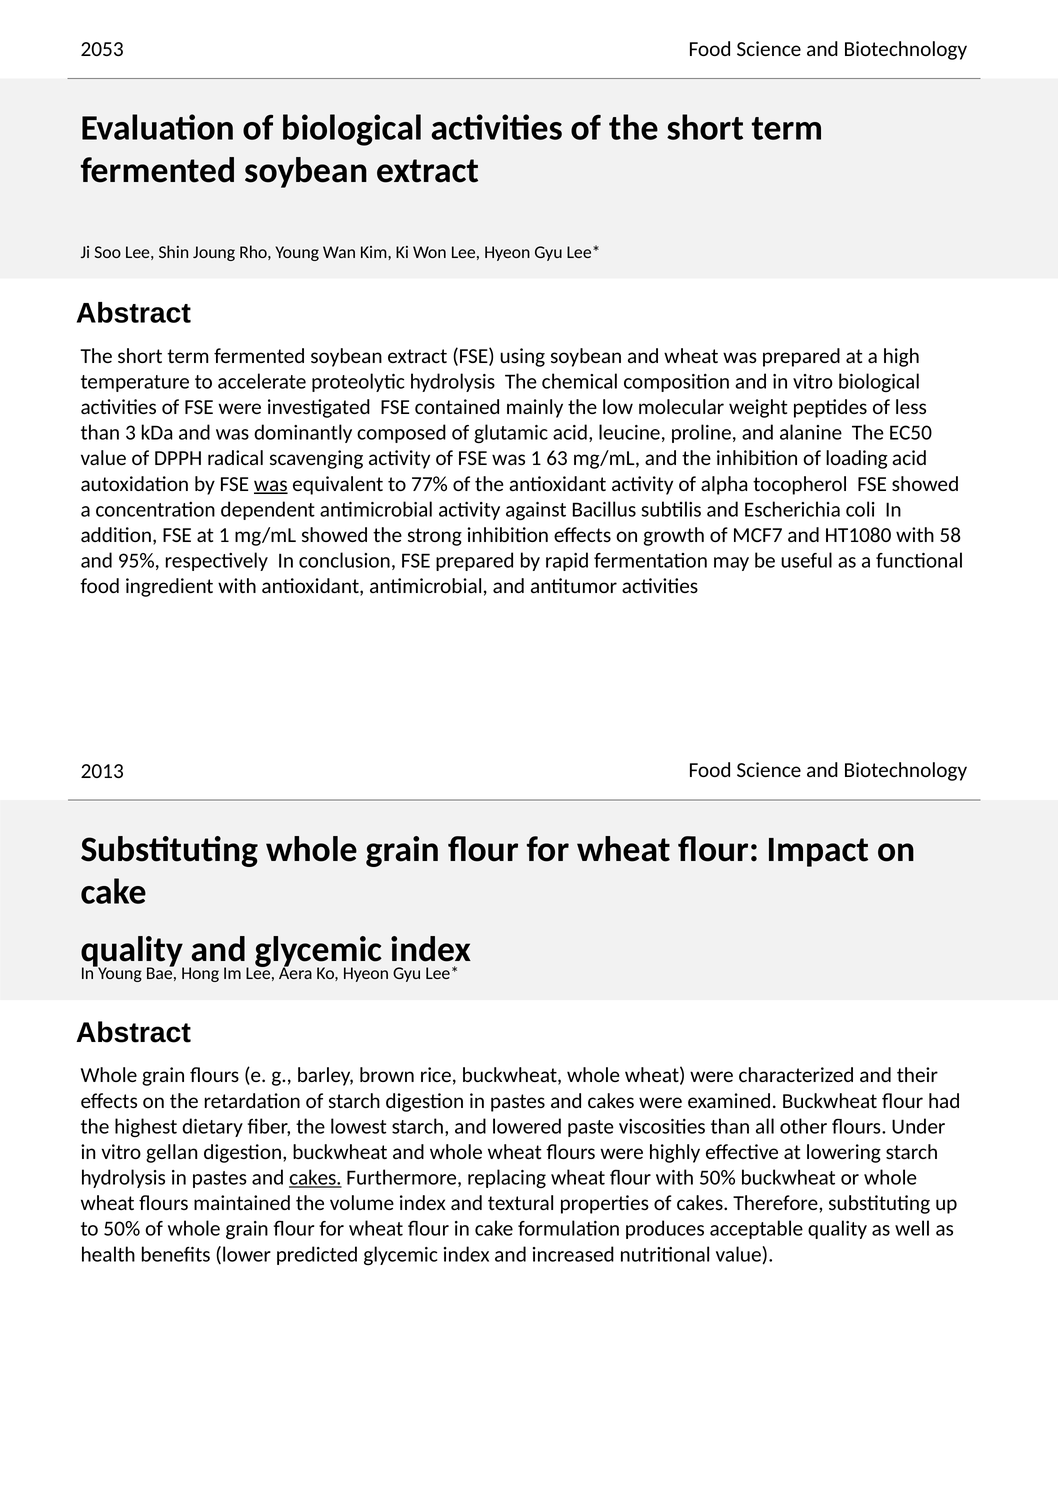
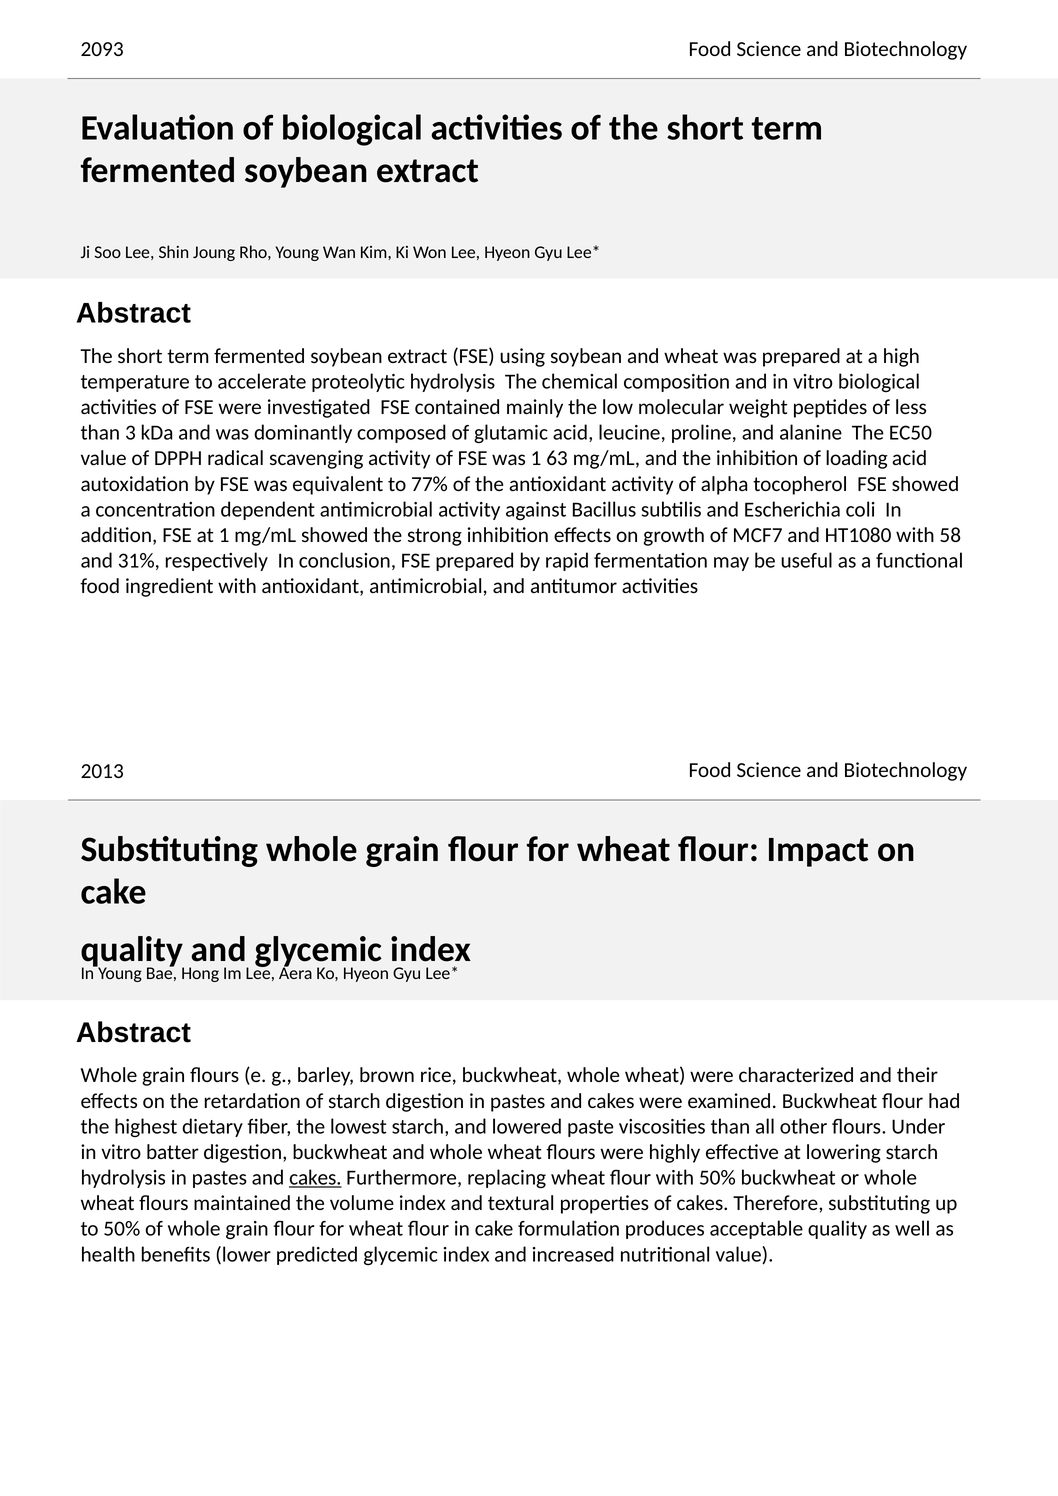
2053: 2053 -> 2093 (102, 49)
was underline: present -> none (271, 484)
95%: 95% -> 31% (139, 561)
gellan: gellan -> batter (172, 1152)
